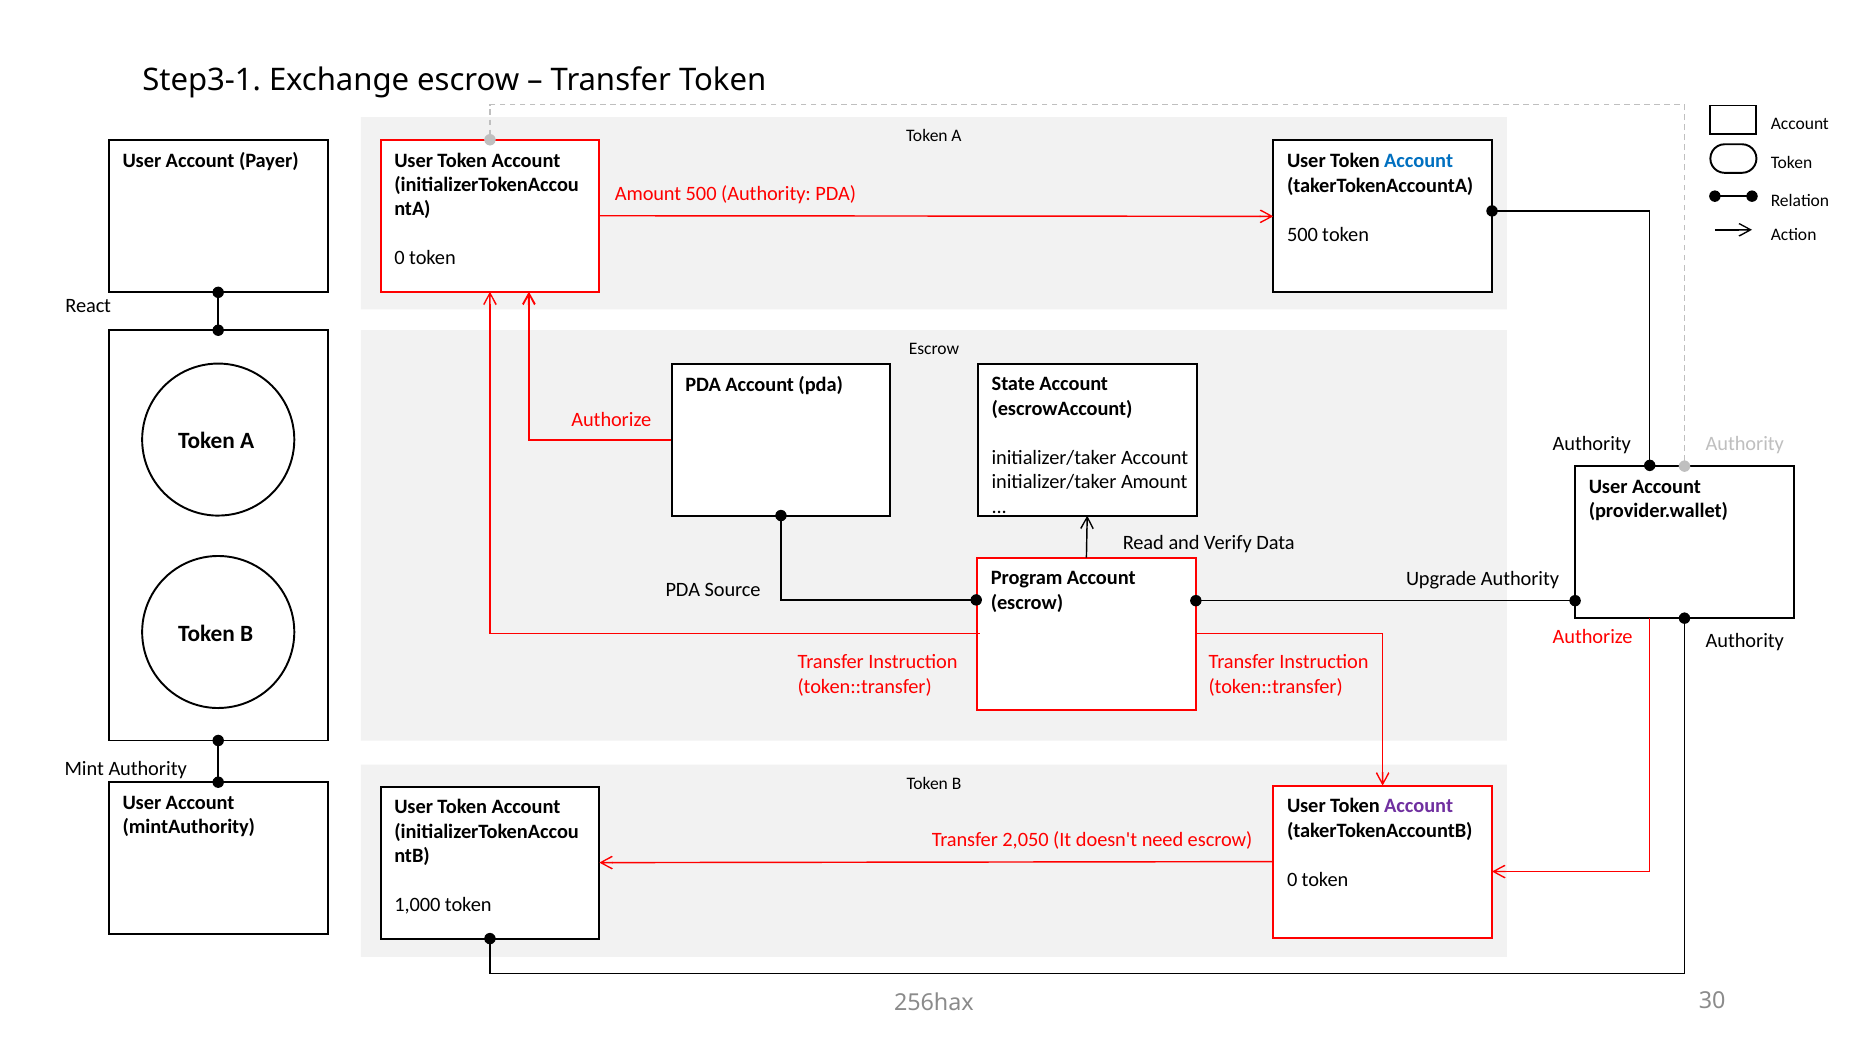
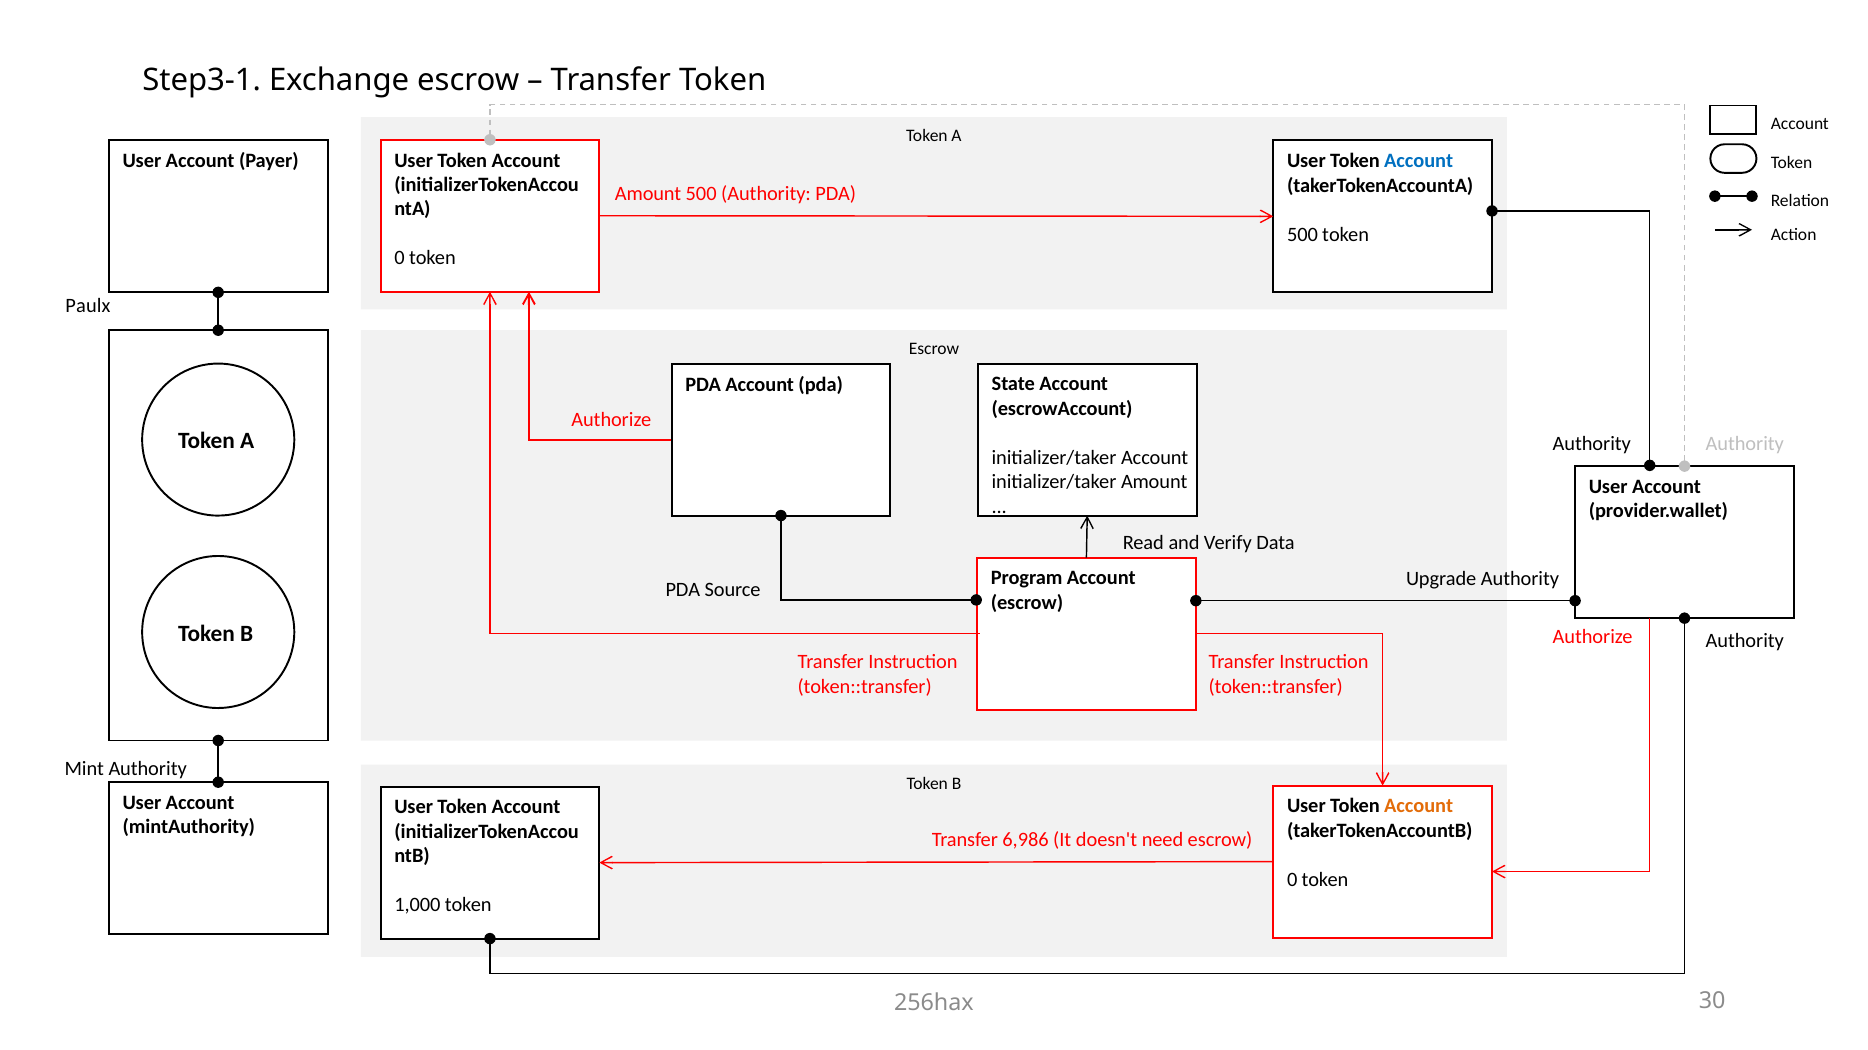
React: React -> Paulx (88, 306)
Account colour: purple -> orange (1419, 807)
2,050: 2,050 -> 6,986 (1026, 840)
